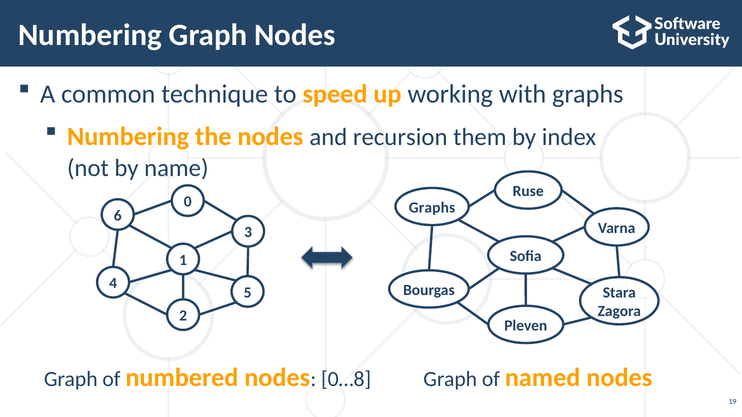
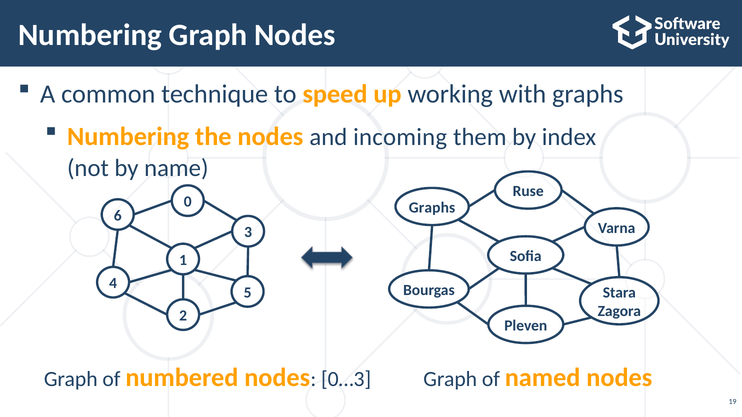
recursion: recursion -> incoming (400, 137)
0…8: 0…8 -> 0…3 (346, 379)
